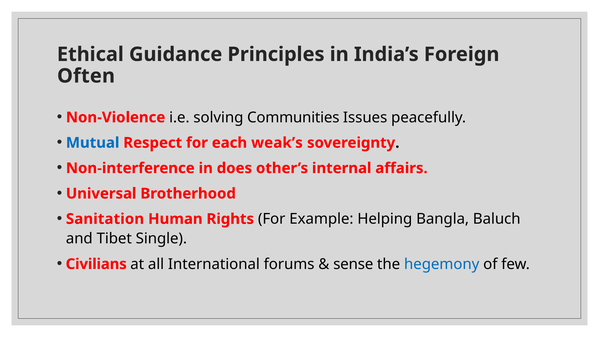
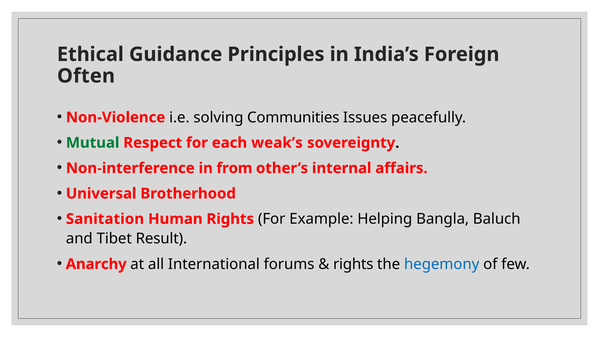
Mutual colour: blue -> green (93, 143)
does: does -> from (234, 168)
Single: Single -> Result (161, 239)
Civilians: Civilians -> Anarchy (96, 264)
sense: sense -> rights (353, 264)
